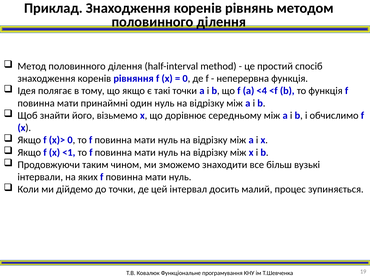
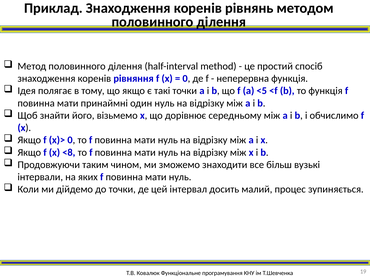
<4: <4 -> <5 (262, 91)
<1: <1 -> <8 (69, 153)
